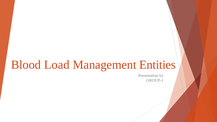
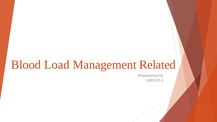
Entities: Entities -> Related (157, 65)
